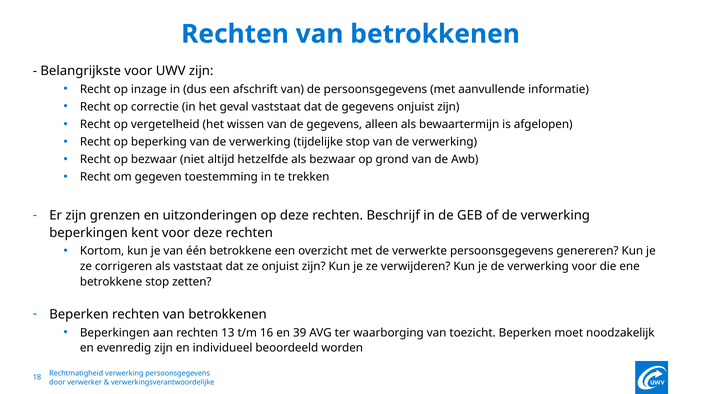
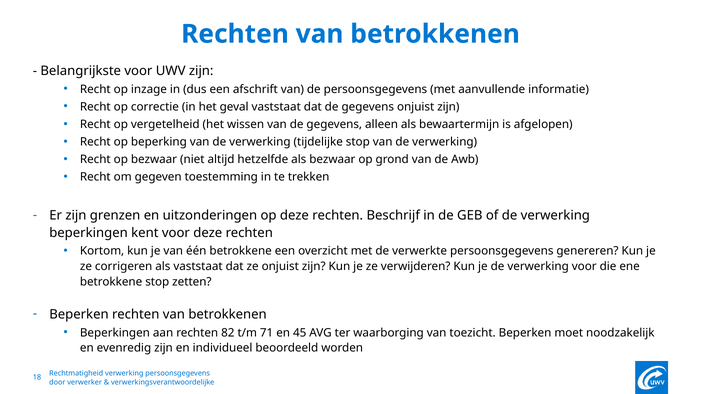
13: 13 -> 82 (228, 333)
16: 16 -> 71 (267, 333)
39: 39 -> 45 (300, 333)
